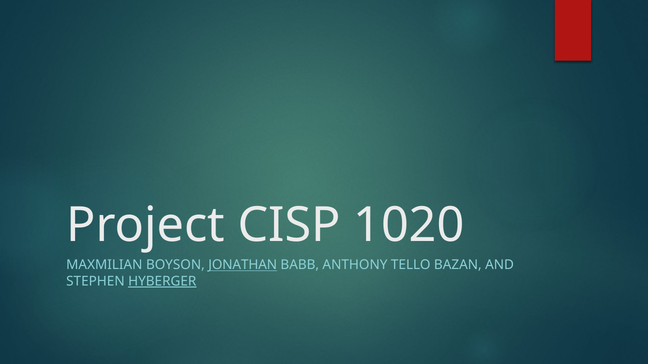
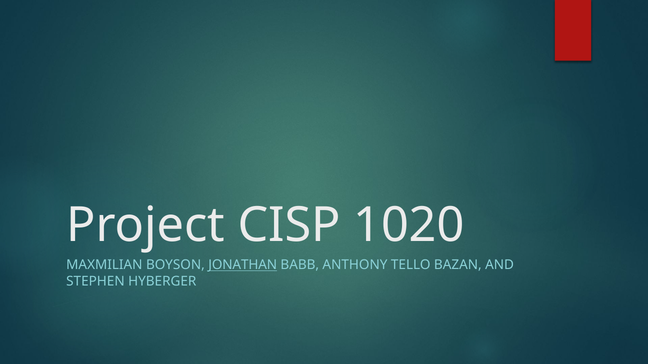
HYBERGER underline: present -> none (162, 282)
